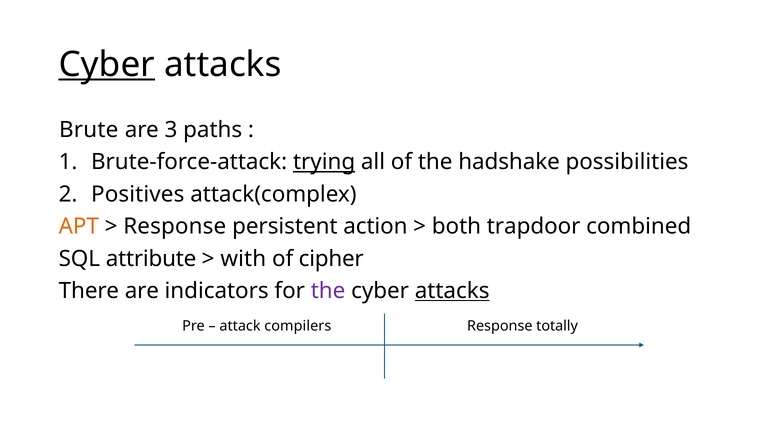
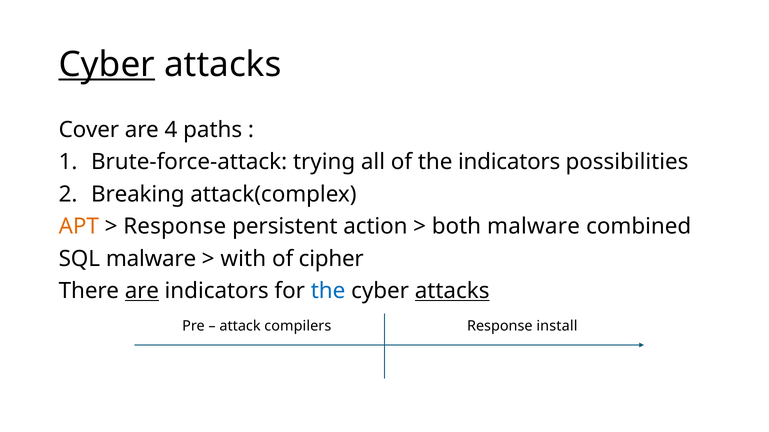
Brute: Brute -> Cover (89, 130)
3: 3 -> 4 (171, 130)
trying underline: present -> none (324, 162)
the hadshake: hadshake -> indicators (509, 162)
Positives: Positives -> Breaking (138, 195)
both trapdoor: trapdoor -> malware (533, 227)
SQL attribute: attribute -> malware (151, 259)
are underline: none -> present (142, 291)
the colour: purple -> blue (328, 291)
totally: totally -> install (557, 326)
